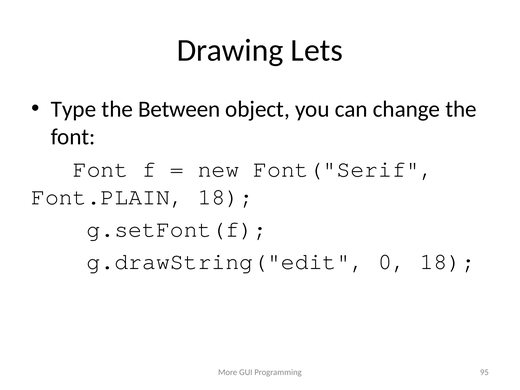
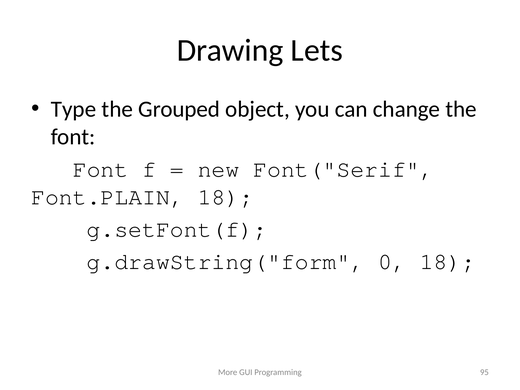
Between: Between -> Grouped (179, 109)
g.drawString("edit: g.drawString("edit -> g.drawString("form (225, 262)
